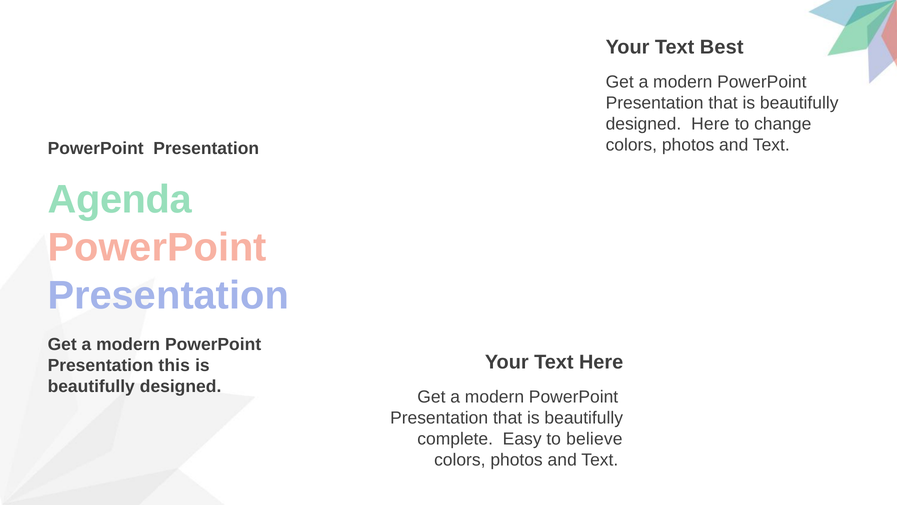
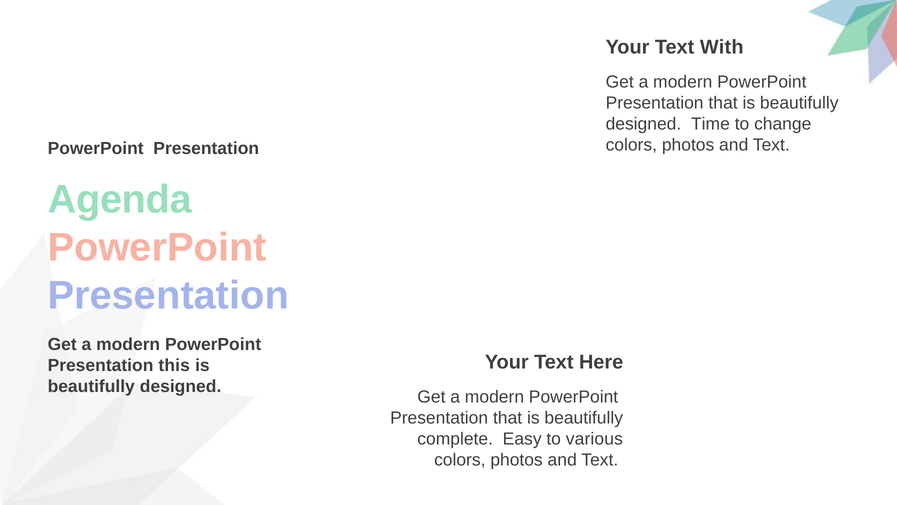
Best: Best -> With (722, 47)
designed Here: Here -> Time (710, 124)
believe: believe -> various (594, 439)
